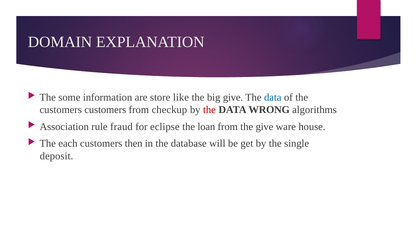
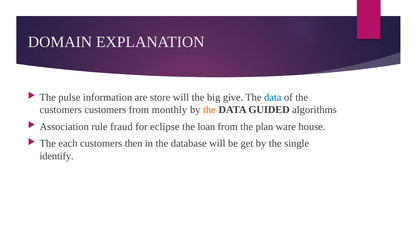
some: some -> pulse (69, 98)
store like: like -> will (181, 98)
checkup: checkup -> monthly (169, 110)
the colour: red -> orange (209, 110)
WRONG: WRONG -> GUIDED (269, 110)
the give: give -> plan (264, 127)
deposit: deposit -> identify (57, 156)
